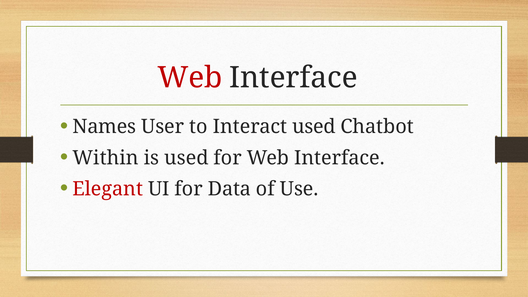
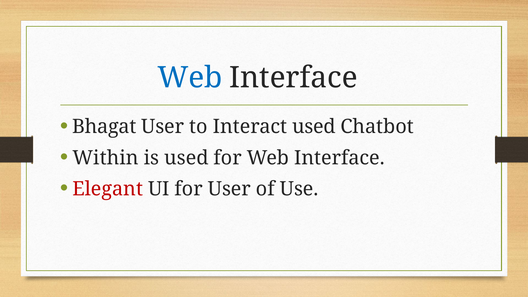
Web colour: red -> blue (190, 78)
Names: Names -> Bhagat (104, 127)
for Data: Data -> User (229, 189)
